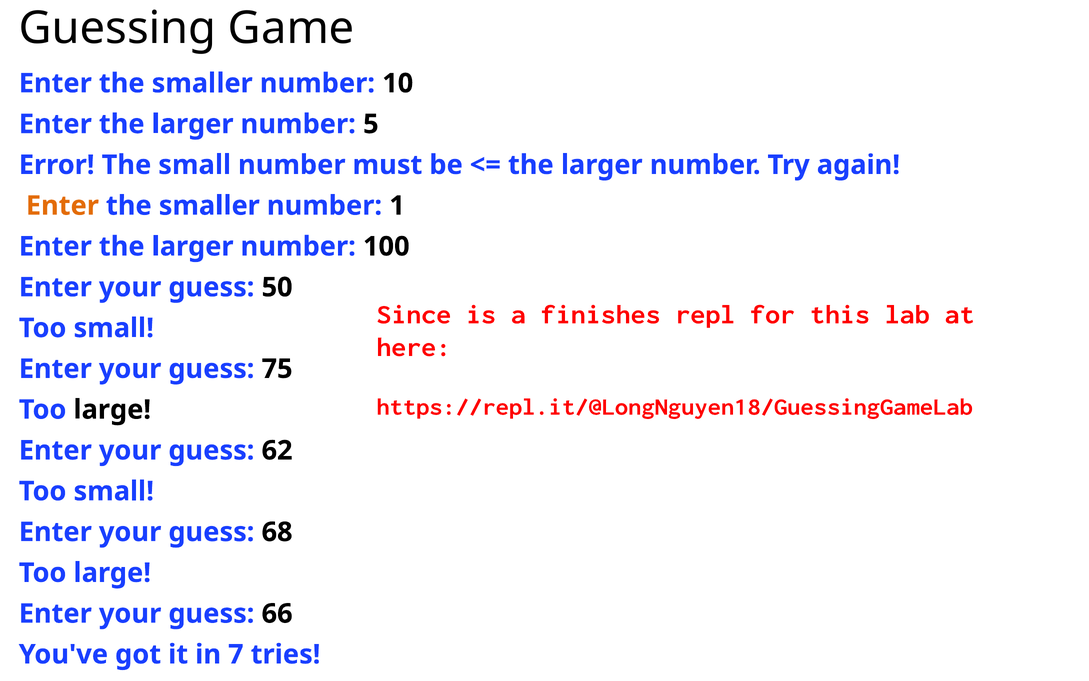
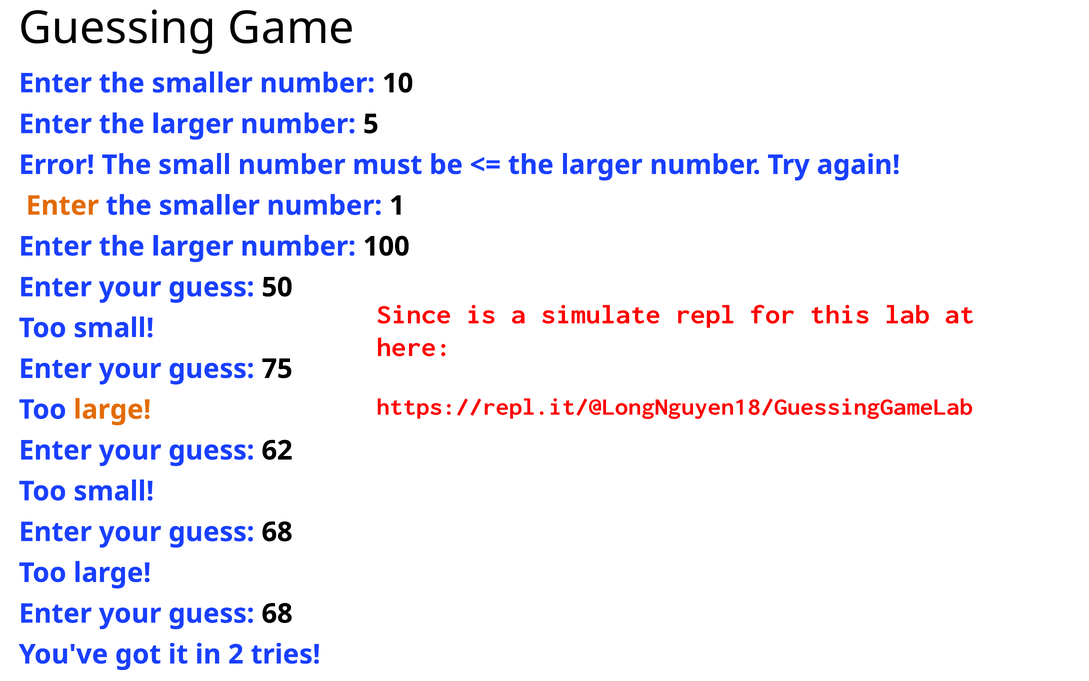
finishes: finishes -> simulate (601, 314)
large colour: black -> orange (112, 410)
66: 66 -> 68 (277, 613)
7: 7 -> 2 (236, 654)
